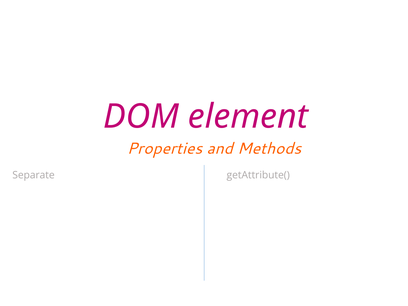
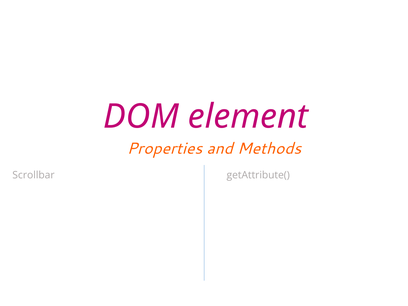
Separate: Separate -> Scrollbar (33, 175)
